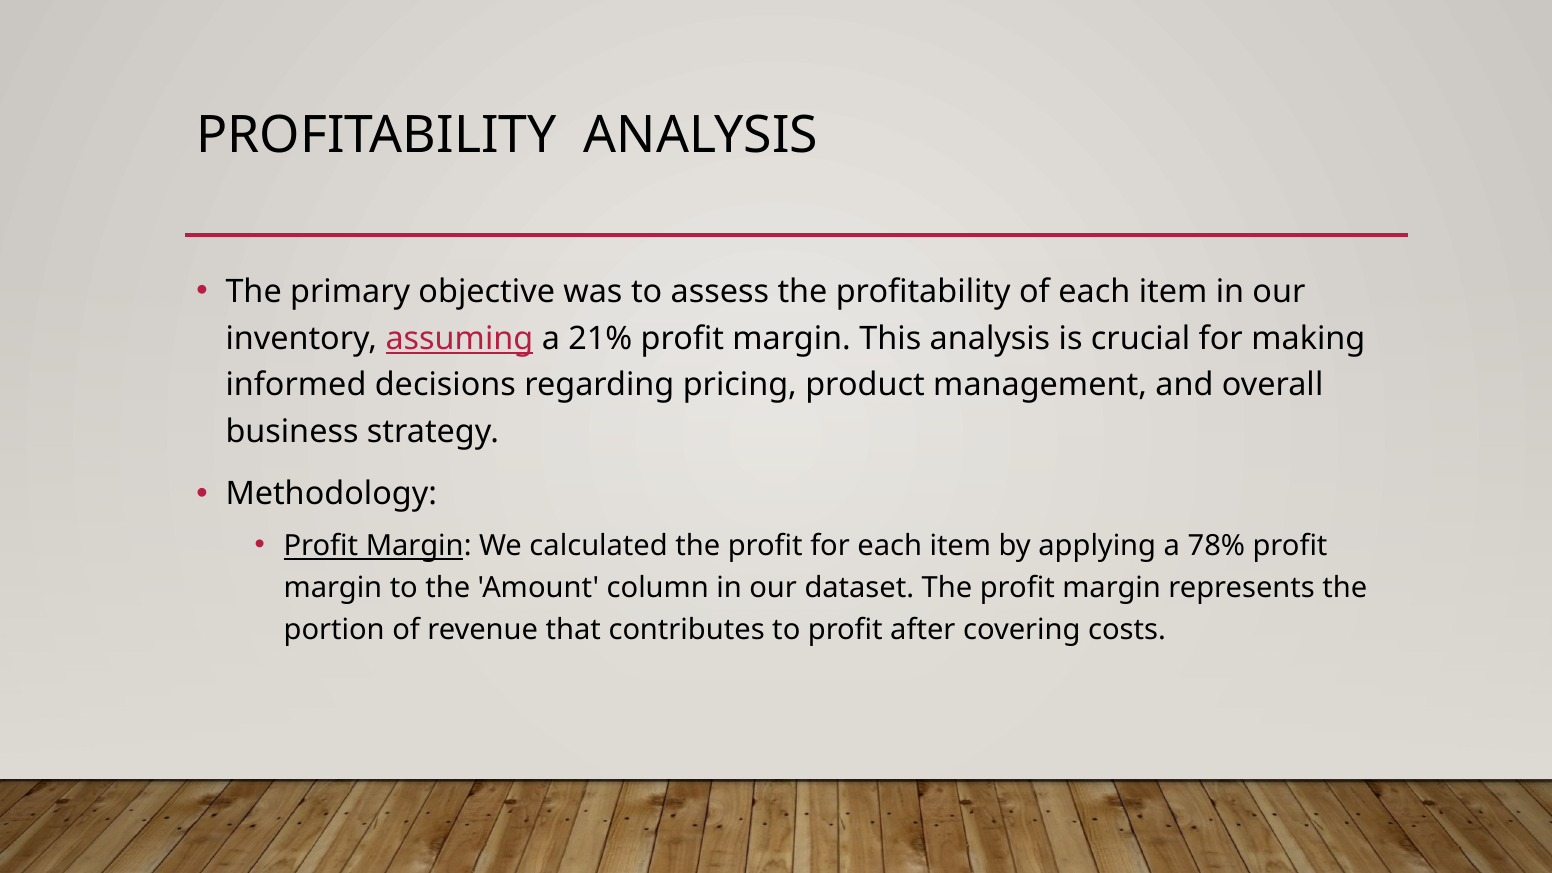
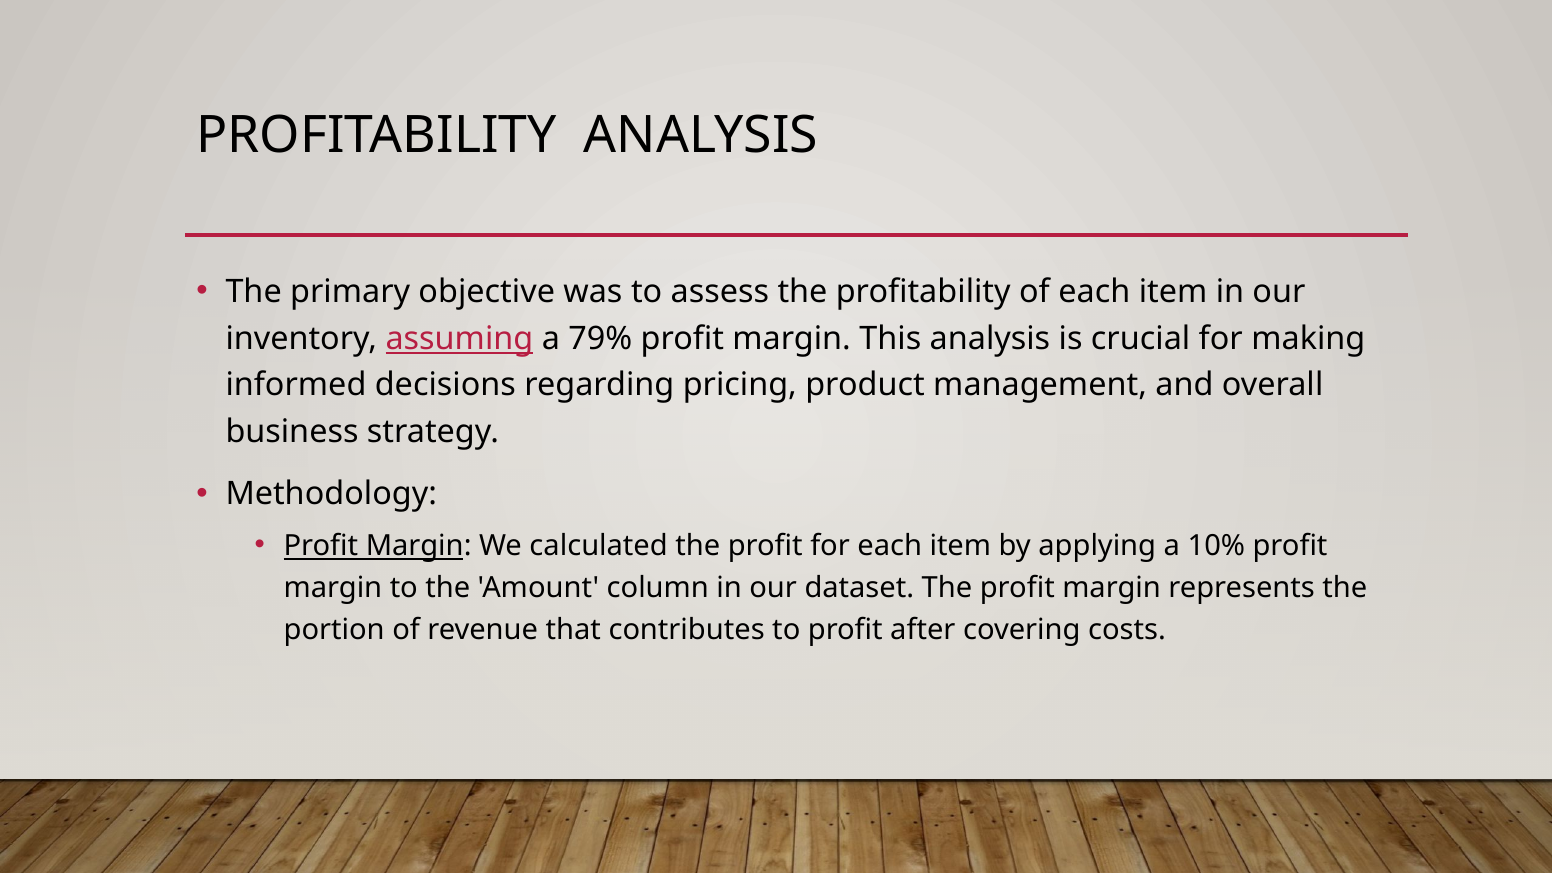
21%: 21% -> 79% (600, 338)
78%: 78% -> 10% (1216, 546)
